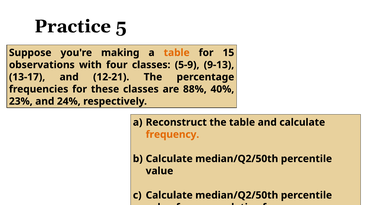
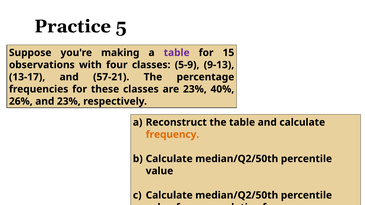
table colour: orange -> purple (177, 53)
12-21: 12-21 -> 57-21 (111, 77)
are 88%: 88% -> 23% (195, 89)
23%: 23% -> 26% (21, 101)
and 24%: 24% -> 23% (69, 101)
